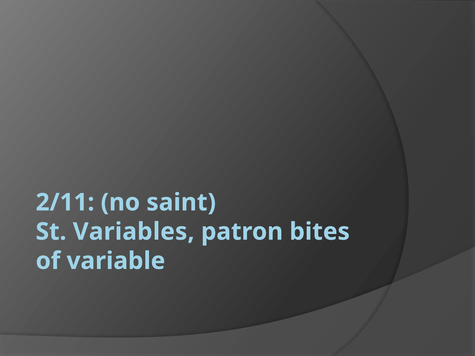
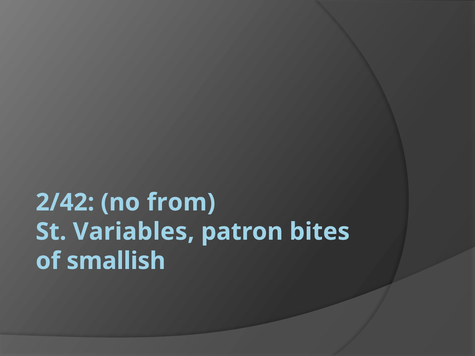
2/11: 2/11 -> 2/42 (65, 203)
saint: saint -> from (181, 203)
variable: variable -> smallish (116, 261)
